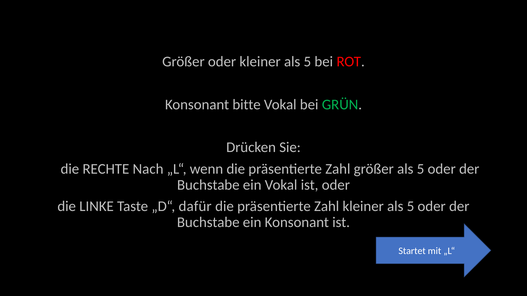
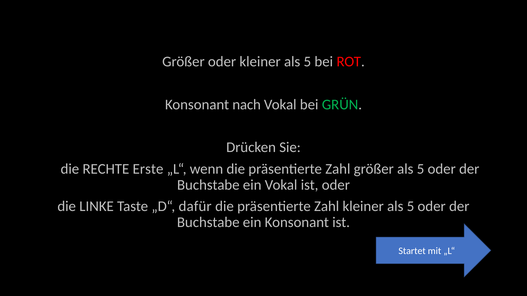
bitte: bitte -> nach (247, 105)
Nach: Nach -> Erste (148, 169)
